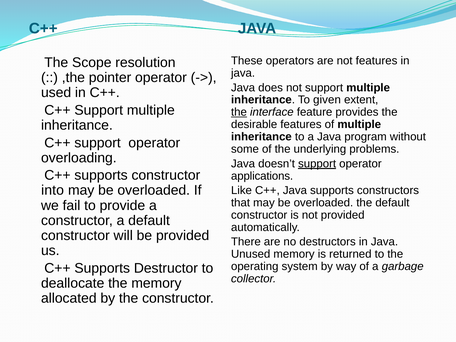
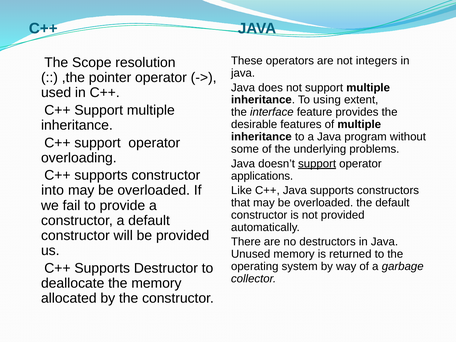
not features: features -> integers (377, 61)
given: given -> using (327, 100)
the underline: present -> none (239, 112)
